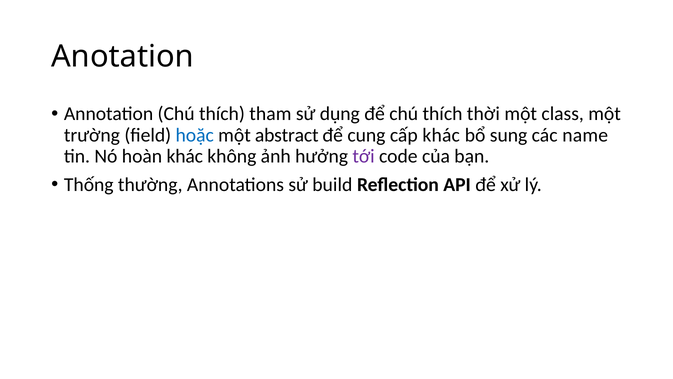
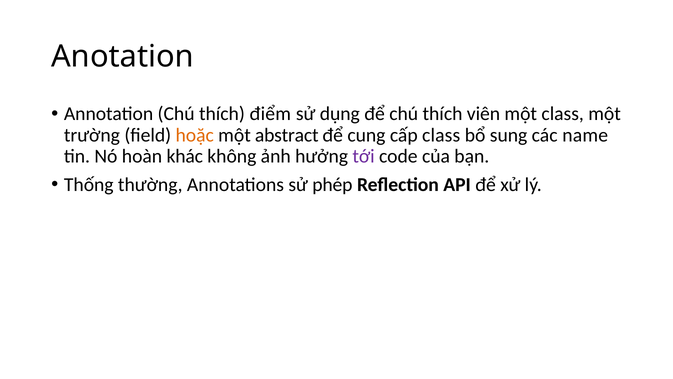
tham: tham -> điểm (270, 114)
thời: thời -> viên (483, 114)
hoặc colour: blue -> orange (195, 135)
cấp khác: khác -> class (441, 135)
build: build -> phép (332, 184)
